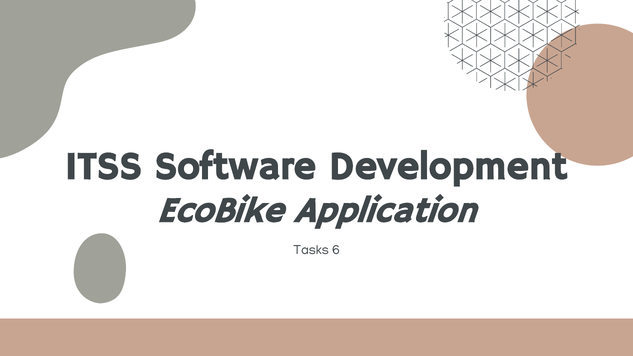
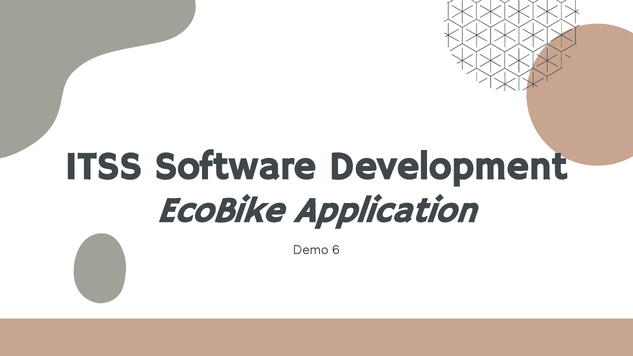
Tasks: Tasks -> Demo (311, 250)
